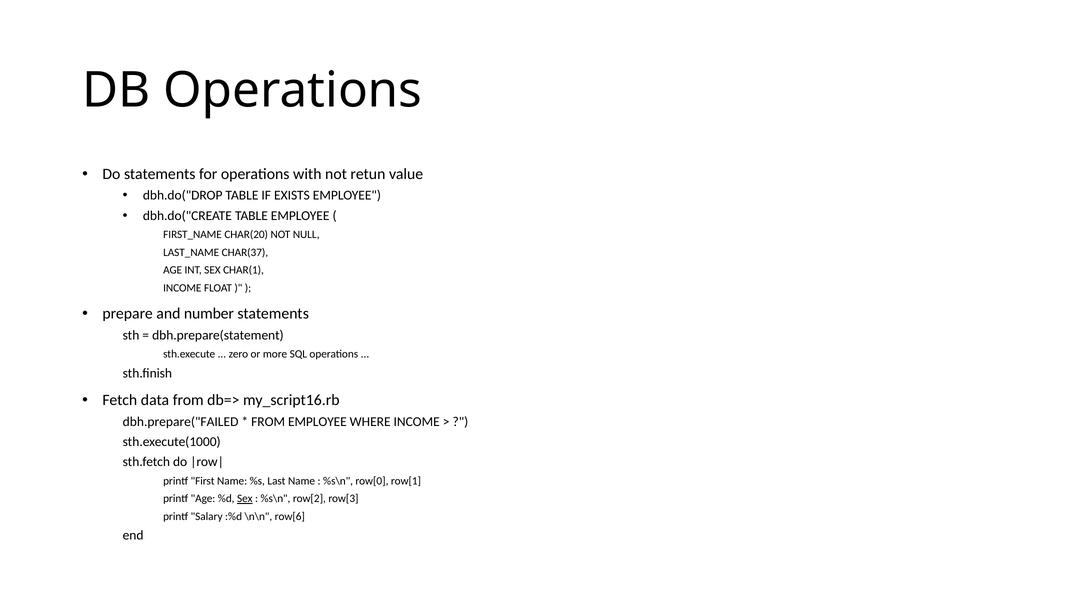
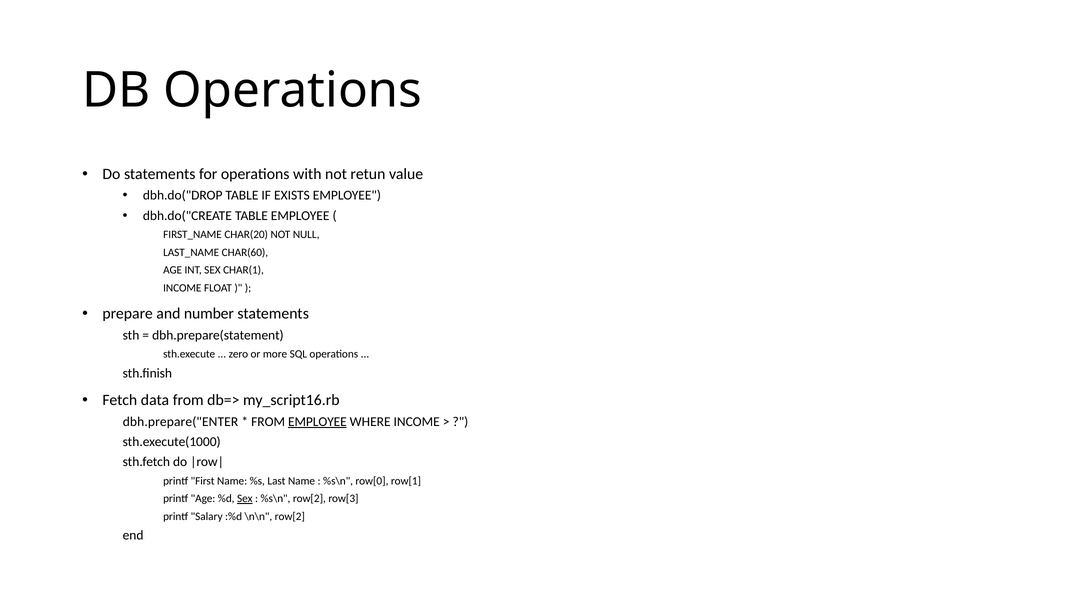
CHAR(37: CHAR(37 -> CHAR(60 (245, 252)
dbh.prepare("FAILED: dbh.prepare("FAILED -> dbh.prepare("ENTER (181, 422)
EMPLOYEE underline: none -> present (317, 422)
\n\n row[6: row[6 -> row[2 (290, 516)
